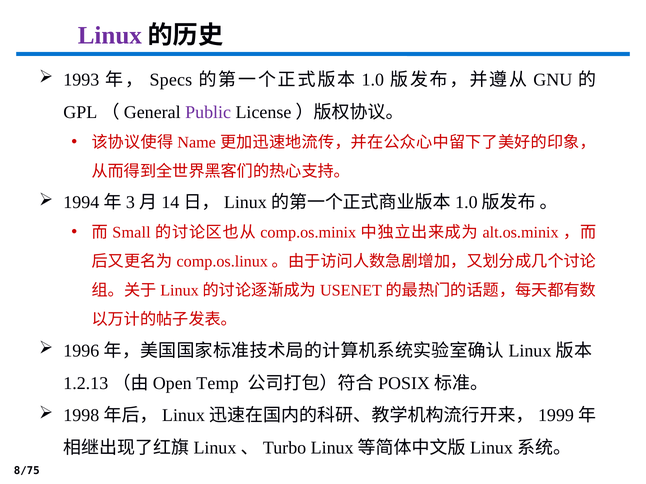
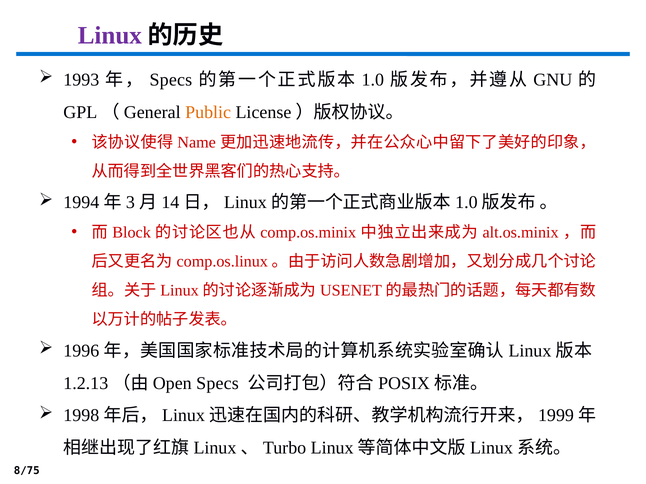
Public colour: purple -> orange (208, 112)
Small: Small -> Block (132, 233)
Temp: Temp -> Specs (218, 384)
